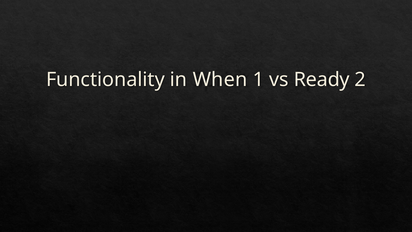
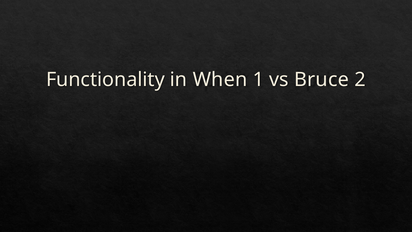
Ready: Ready -> Bruce (322, 80)
